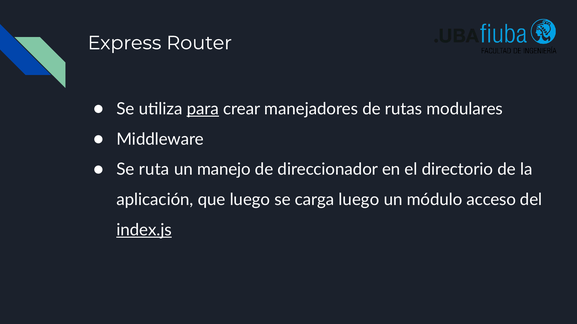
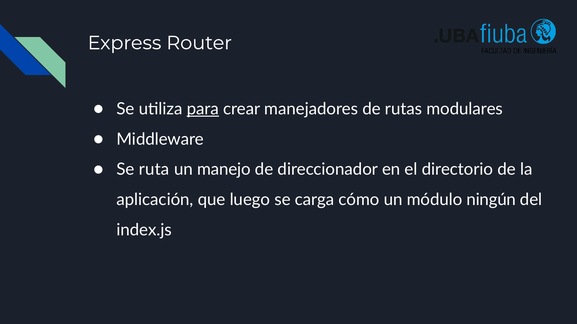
carga luego: luego -> cómo (359, 200)
acceso: acceso -> ningún (491, 200)
index.js underline: present -> none (144, 230)
